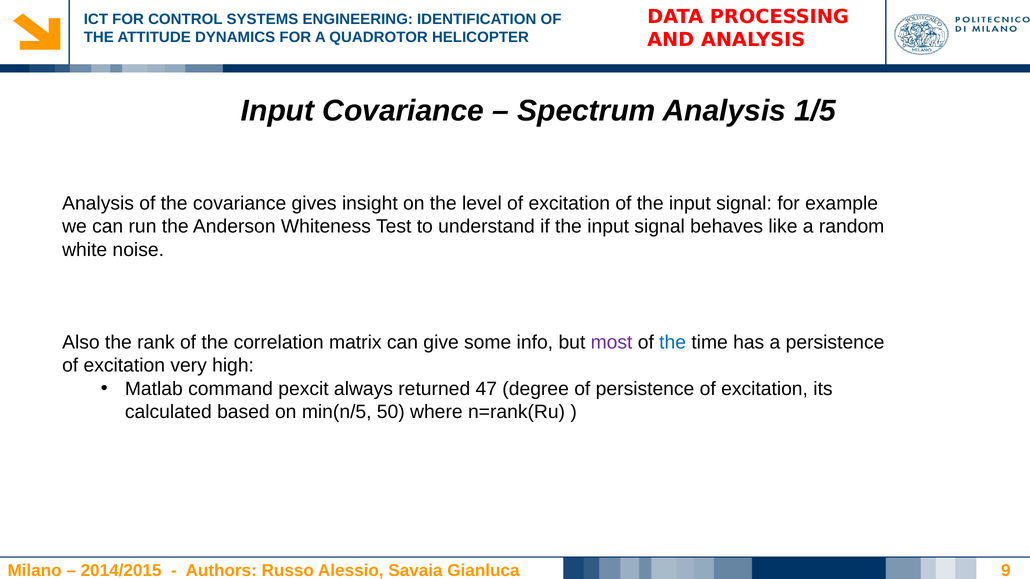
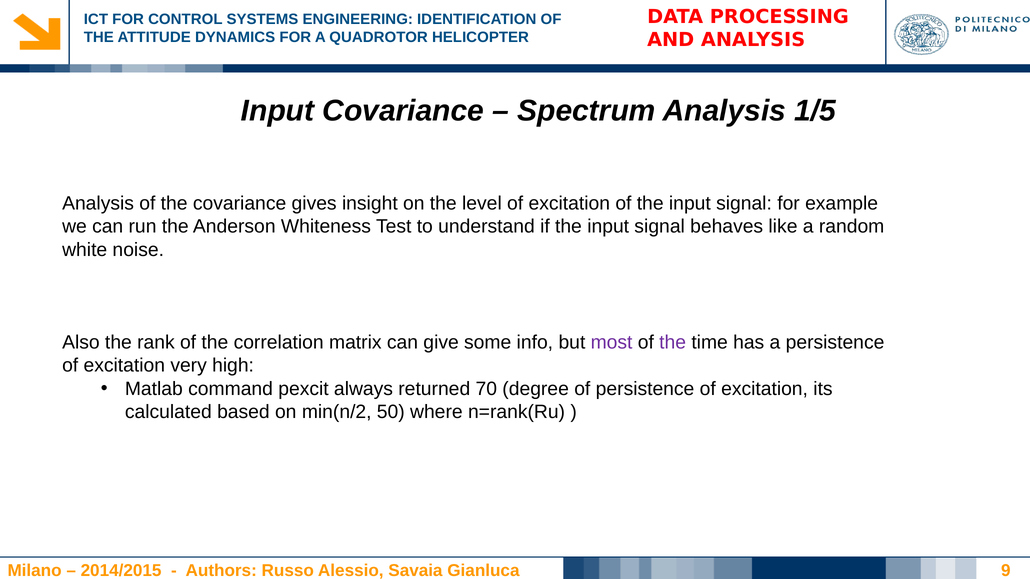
the colour: blue -> purple (673, 343)
47: 47 -> 70 (486, 389)
min(n/5: min(n/5 -> min(n/2 (337, 412)
